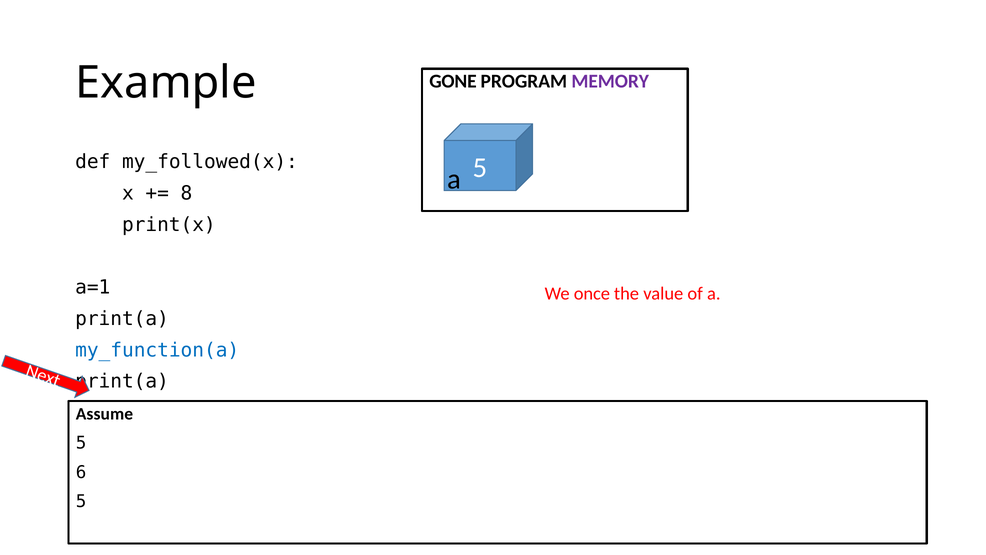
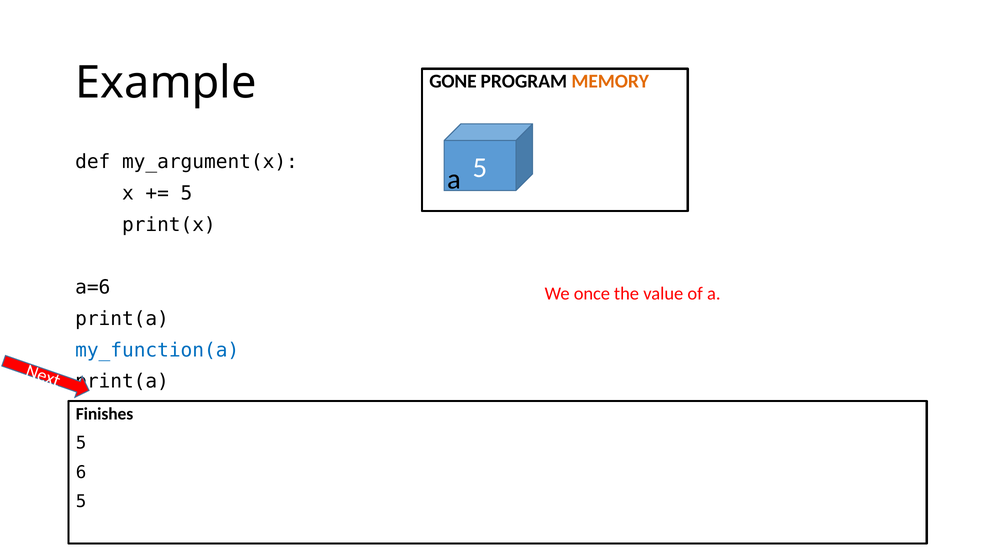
MEMORY colour: purple -> orange (610, 81)
my_followed(x: my_followed(x -> my_argument(x (210, 162)
8: 8 -> 5 (186, 193)
a=1: a=1 -> a=6 (93, 287)
Assume: Assume -> Finishes (105, 414)
